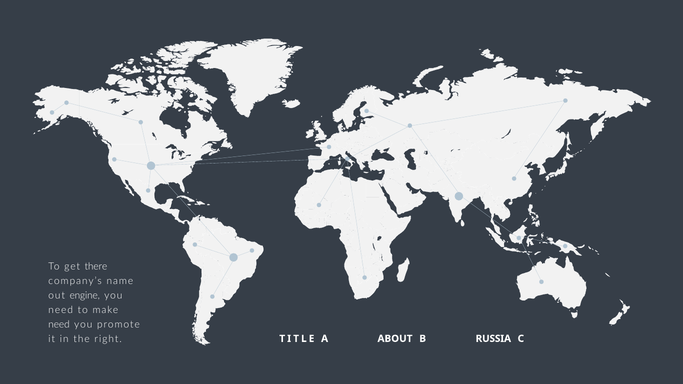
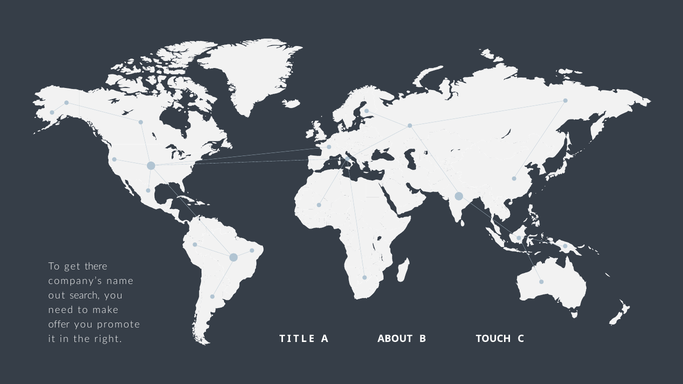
engine: engine -> search (85, 296)
need: need -> offer (59, 325)
RUSSIA: RUSSIA -> TOUCH (493, 339)
